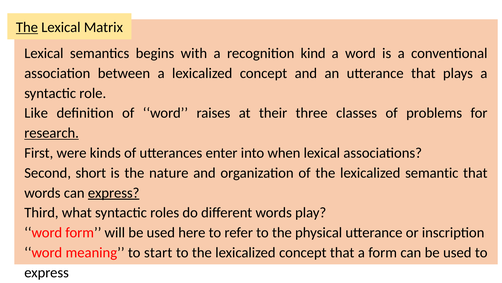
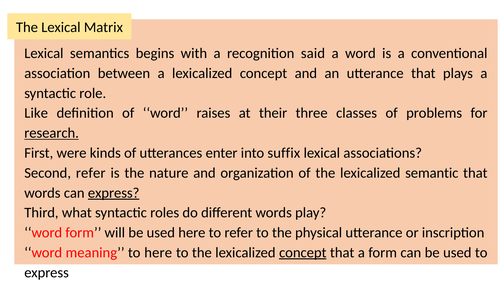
The underline: present -> none (27, 27)
kind: kind -> said (313, 53)
when: when -> suffix (284, 153)
Second short: short -> refer (91, 173)
to start: start -> here (158, 252)
concept underline: none -> present (303, 252)
